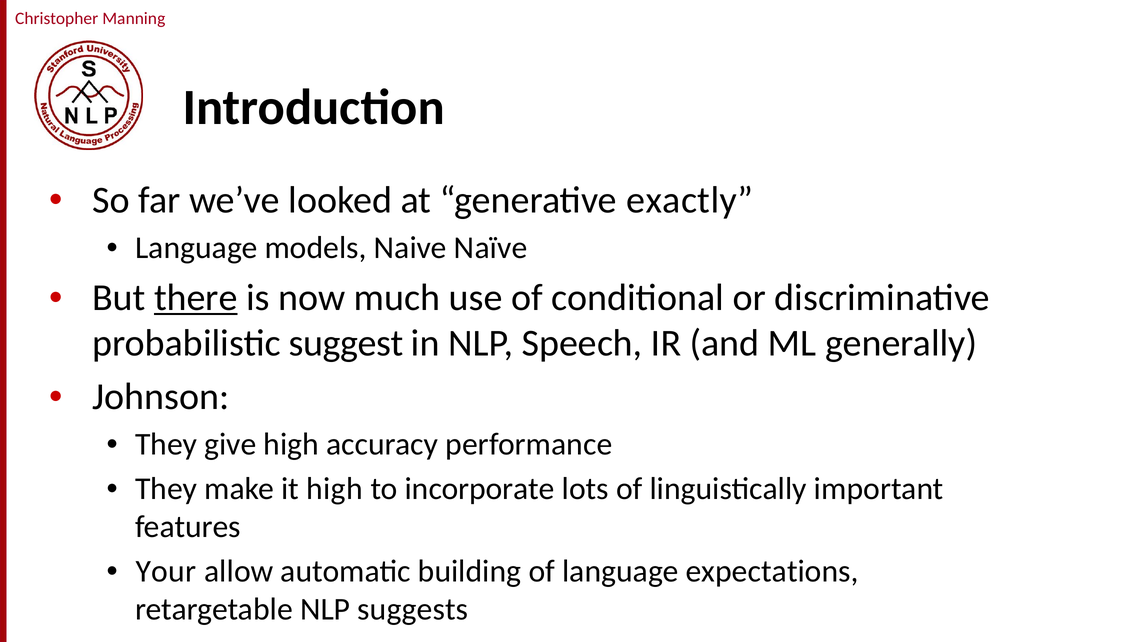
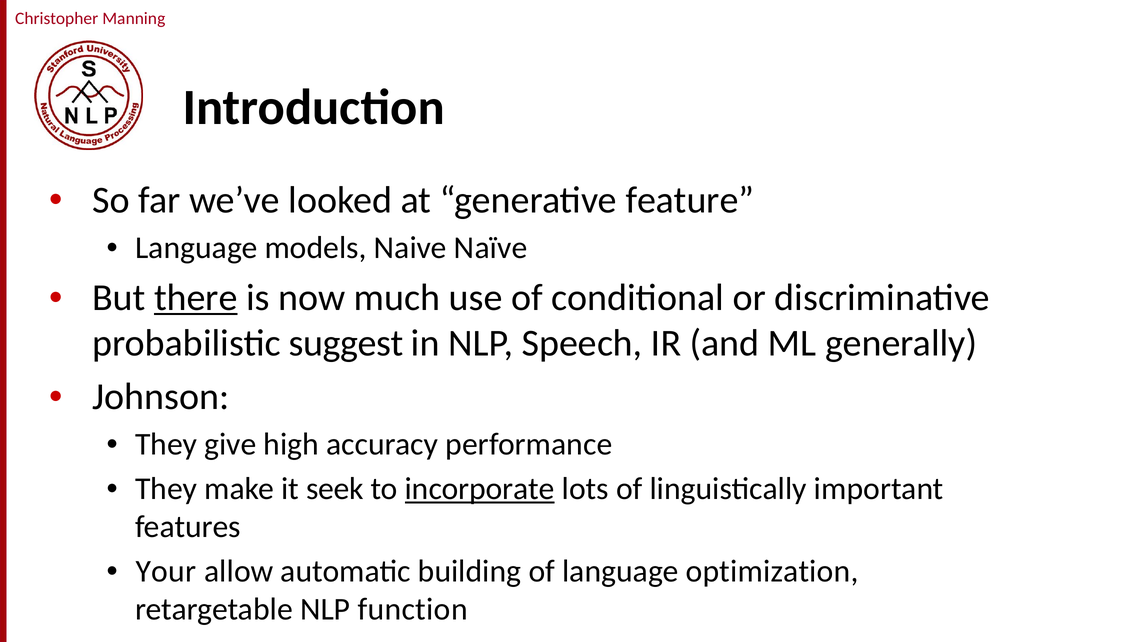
exactly: exactly -> feature (690, 200)
it high: high -> seek (335, 489)
incorporate underline: none -> present (480, 489)
expectations: expectations -> optimization (772, 571)
suggests: suggests -> function (413, 609)
